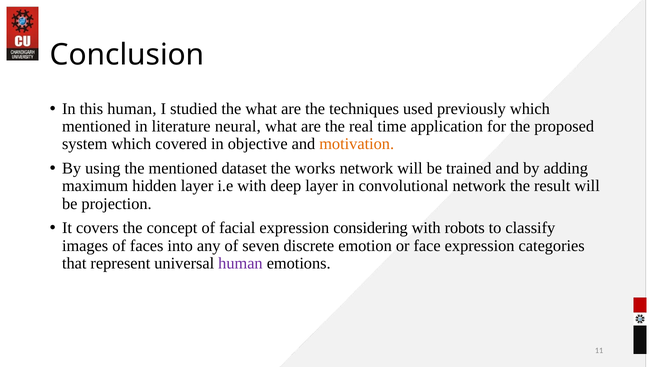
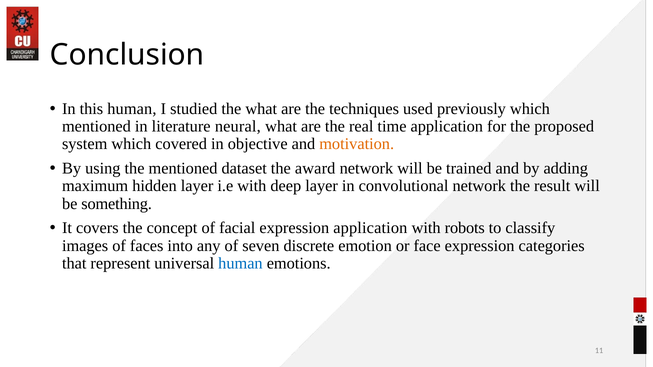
works: works -> award (315, 169)
projection: projection -> something (117, 204)
expression considering: considering -> application (370, 228)
human colour: purple -> blue (240, 264)
